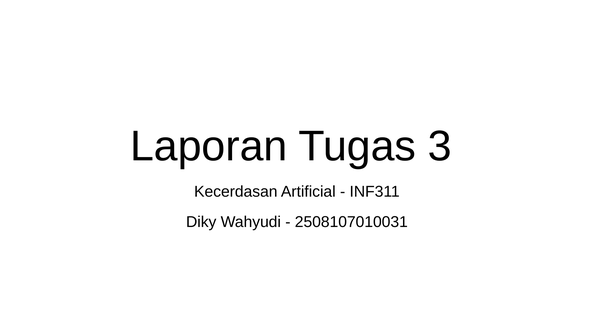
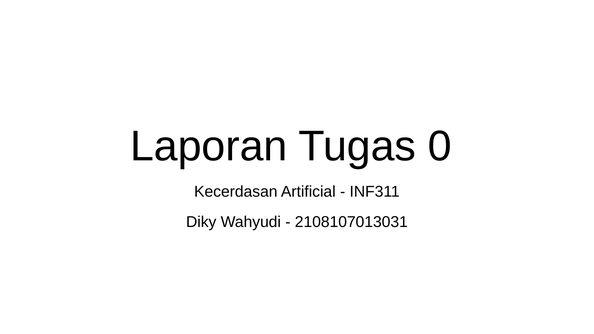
3: 3 -> 0 (440, 146)
2508107010031: 2508107010031 -> 2108107013031 (351, 222)
